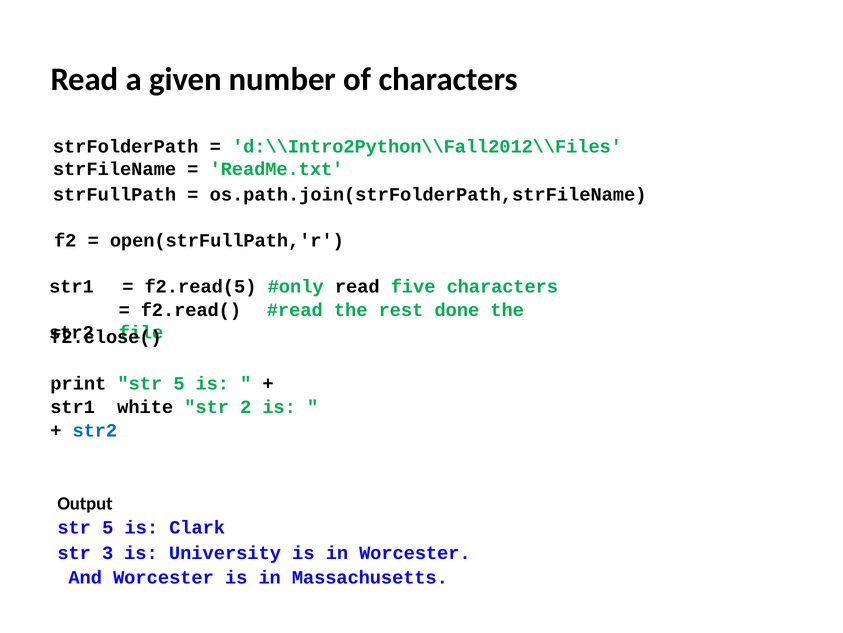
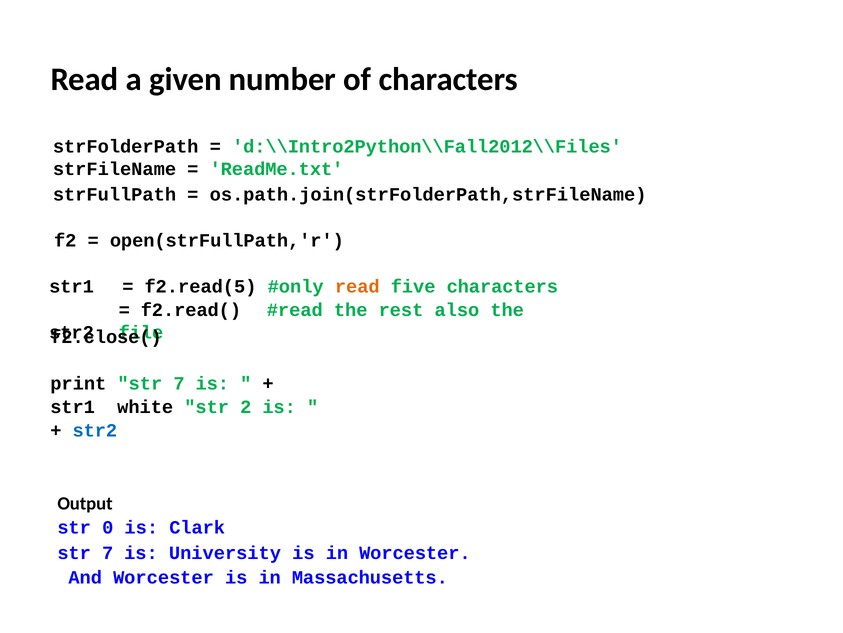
read colour: black -> orange (357, 286)
done: done -> also (457, 310)
print str 5: 5 -> 7 (179, 383)
5: 5 -> 0 (108, 527)
3: 3 -> 7 (108, 552)
